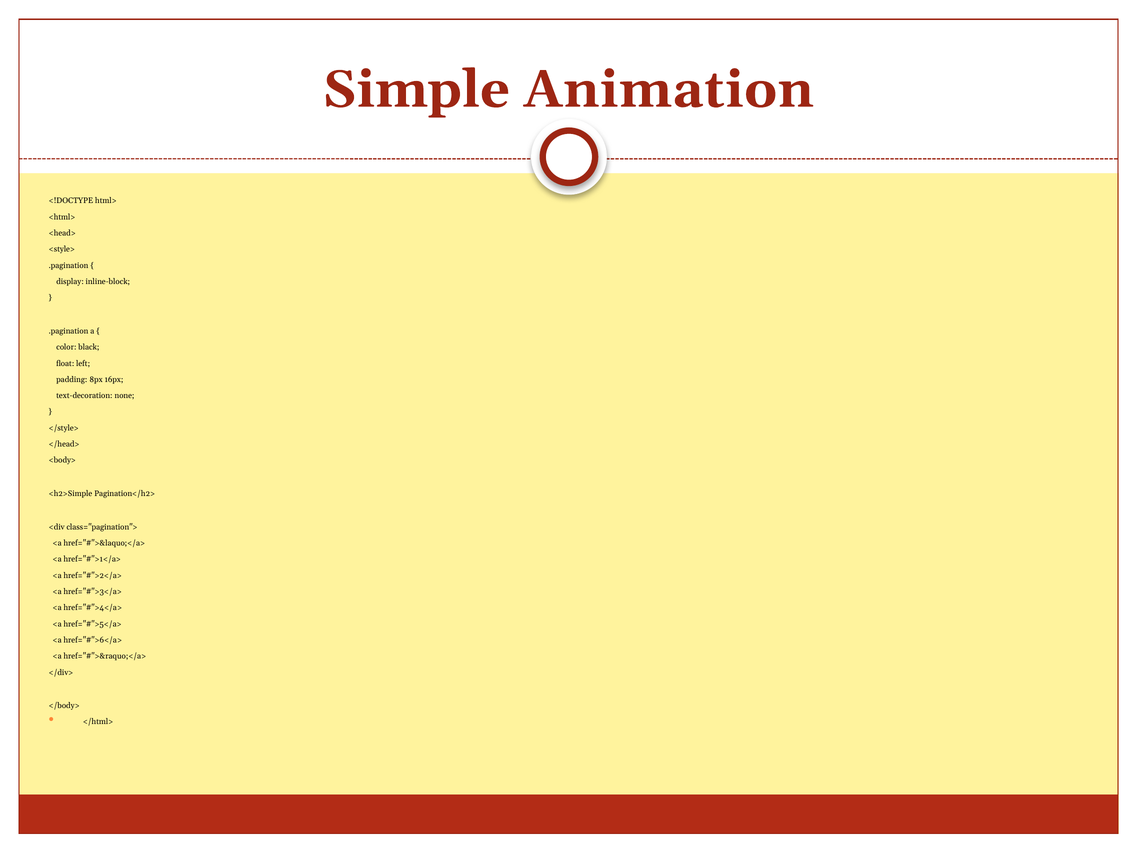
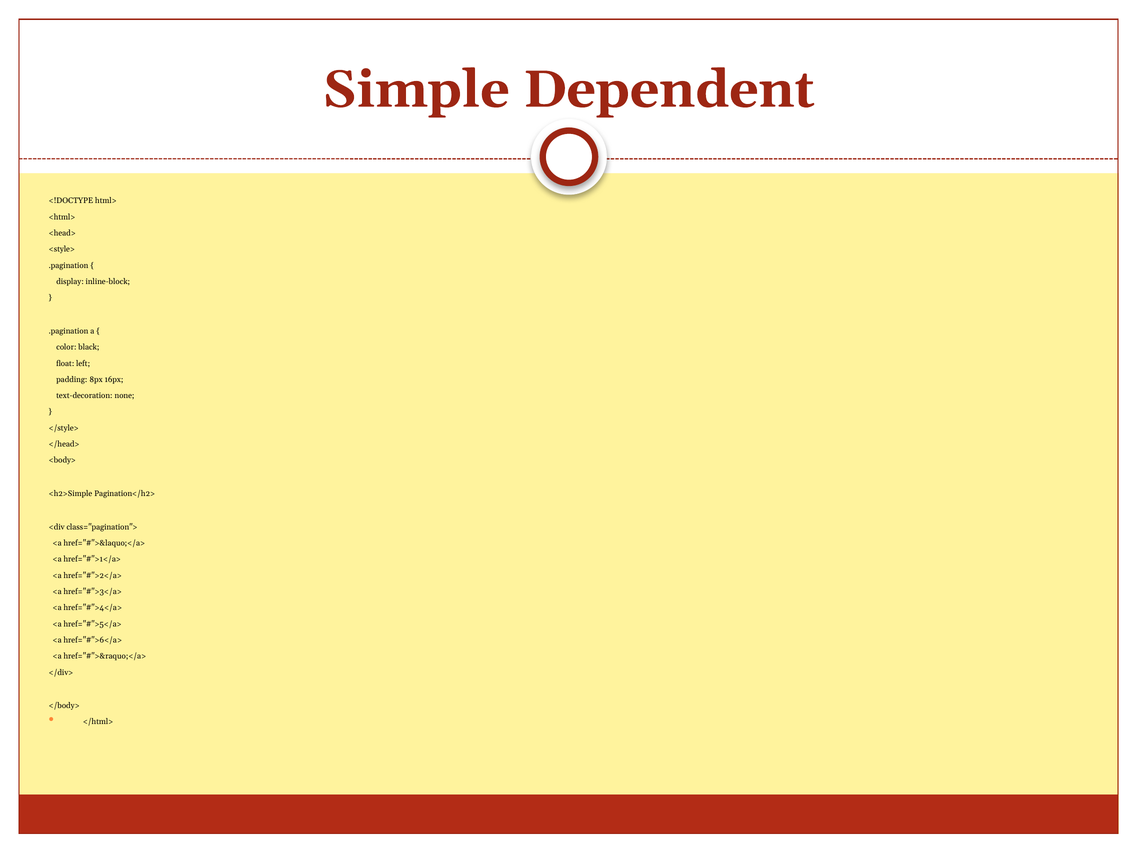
Animation: Animation -> Dependent (669, 90)
